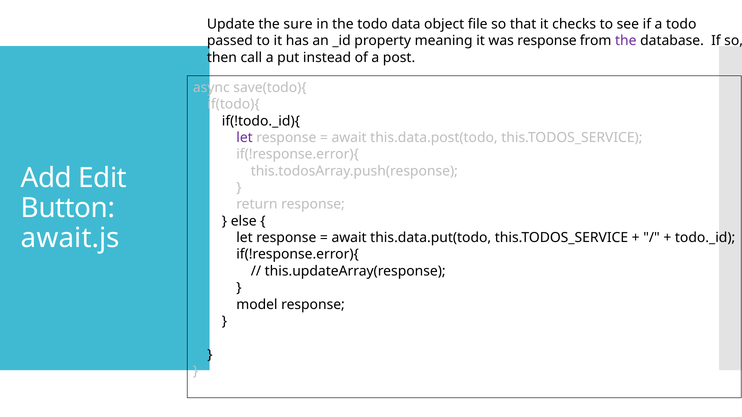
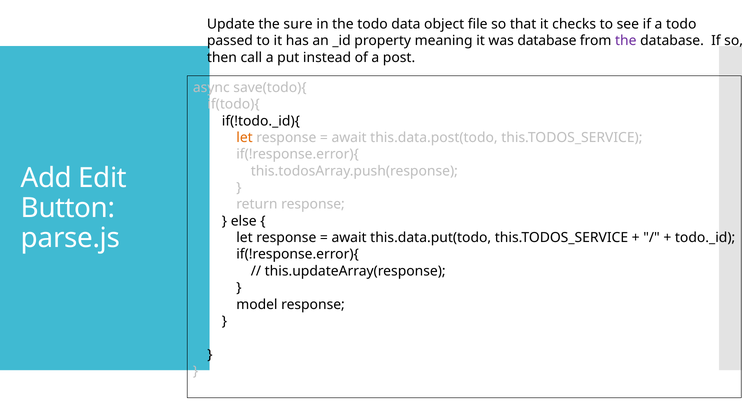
was response: response -> database (547, 41)
let colour: purple -> orange (245, 138)
await.js: await.js -> parse.js (71, 238)
